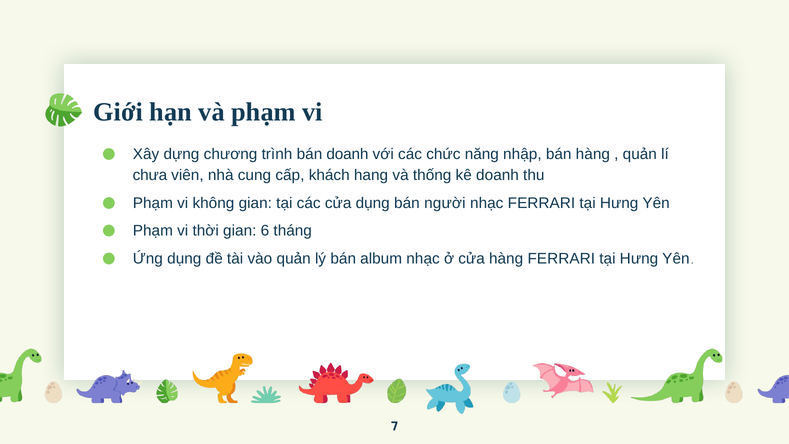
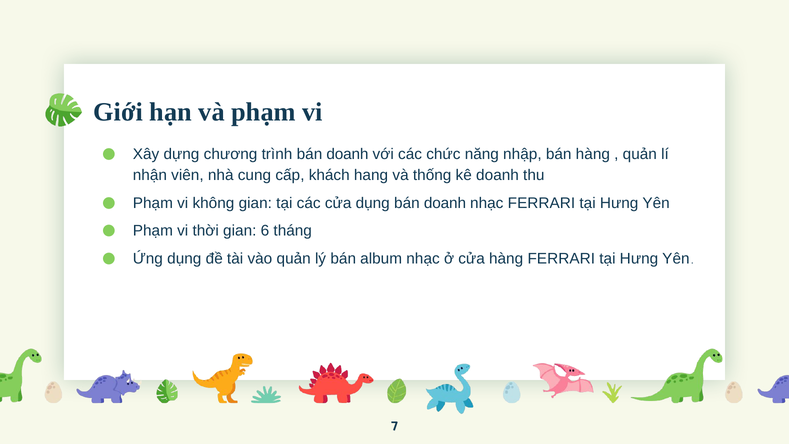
chưa: chưa -> nhận (150, 175)
người: người -> doanh (445, 203)
